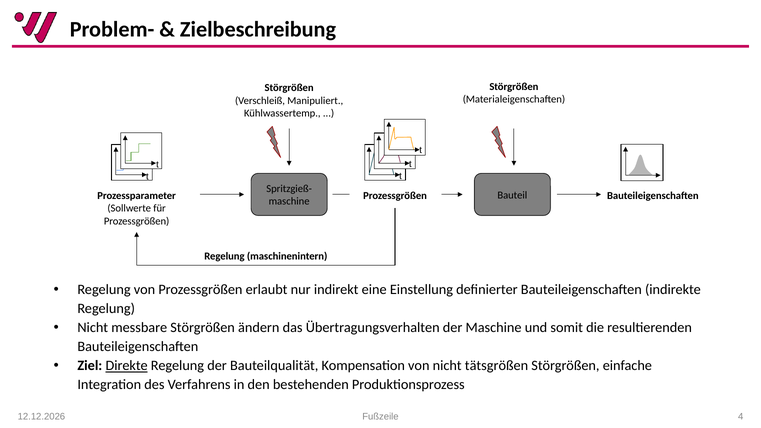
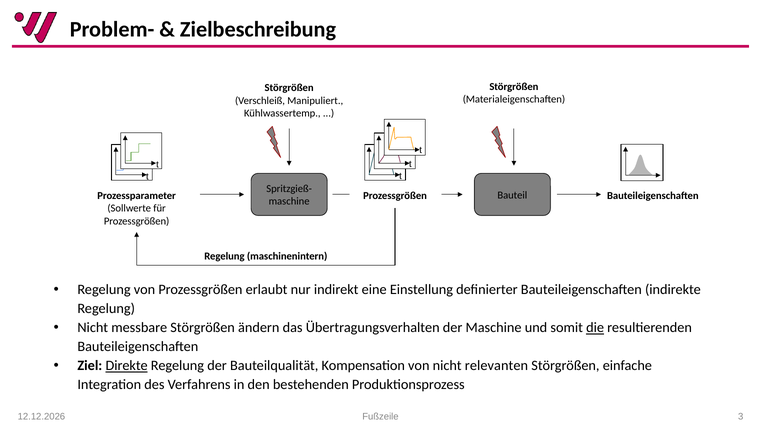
die underline: none -> present (595, 328)
tätsgrößen: tätsgrößen -> relevanten (496, 366)
4: 4 -> 3 (741, 417)
